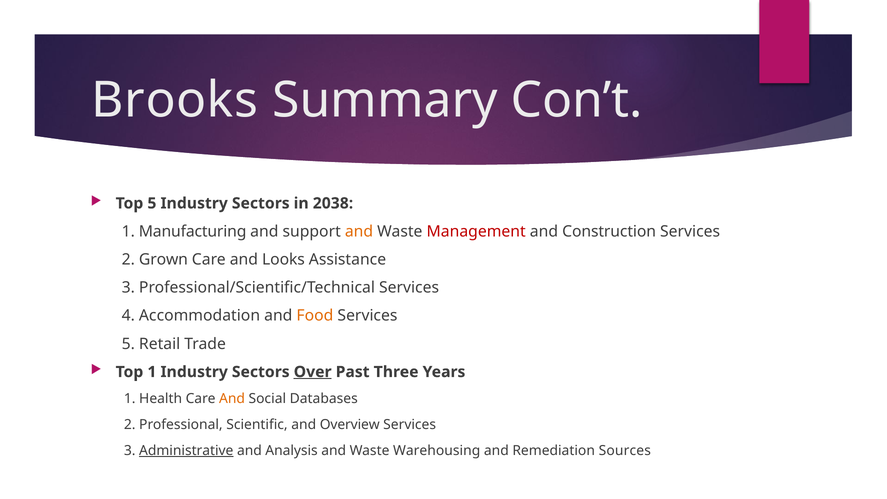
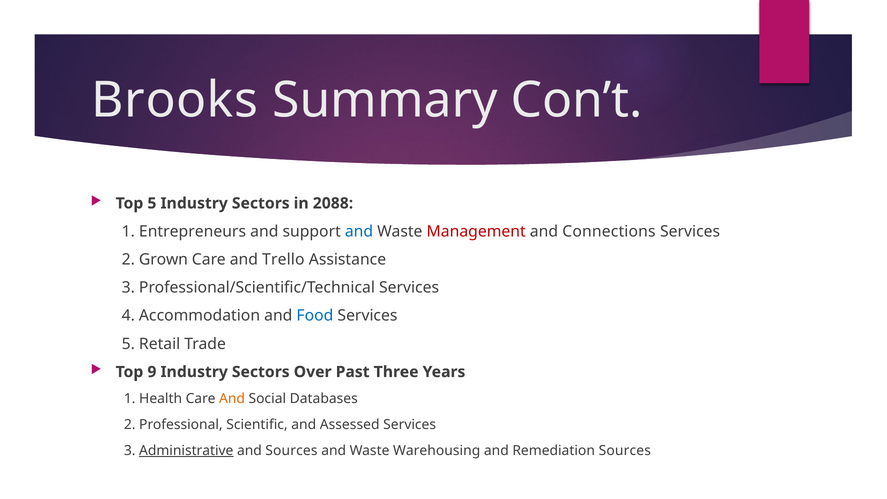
2038: 2038 -> 2088 (333, 203)
Manufacturing: Manufacturing -> Entrepreneurs (193, 231)
and colour: orange -> blue (359, 231)
Construction: Construction -> Connections (609, 231)
Looks: Looks -> Trello (283, 259)
Food colour: orange -> blue (315, 316)
Top 1: 1 -> 9 (152, 372)
Over underline: present -> none (313, 372)
Overview: Overview -> Assessed (350, 425)
and Analysis: Analysis -> Sources (291, 450)
